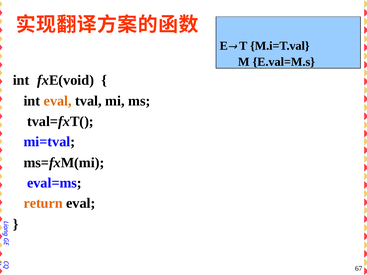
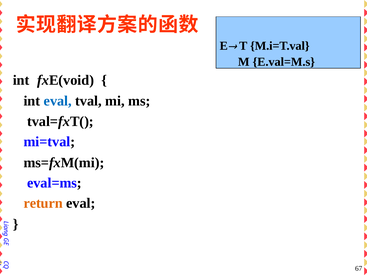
eval colour: orange -> blue (58, 101)
